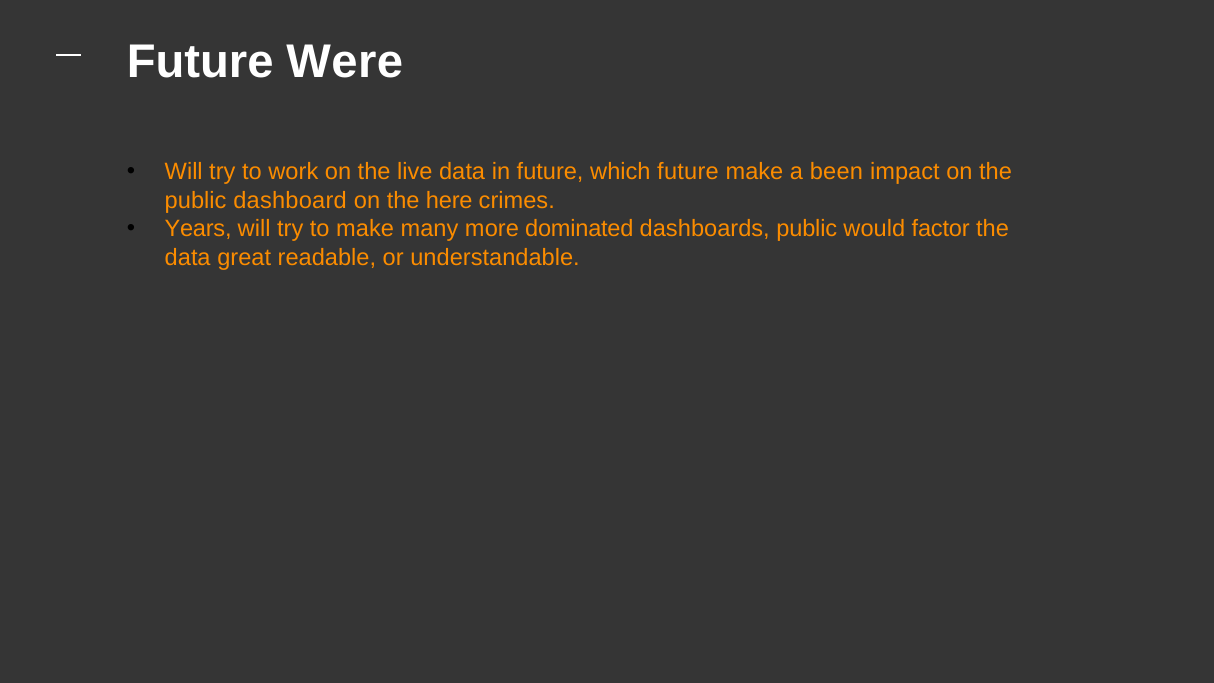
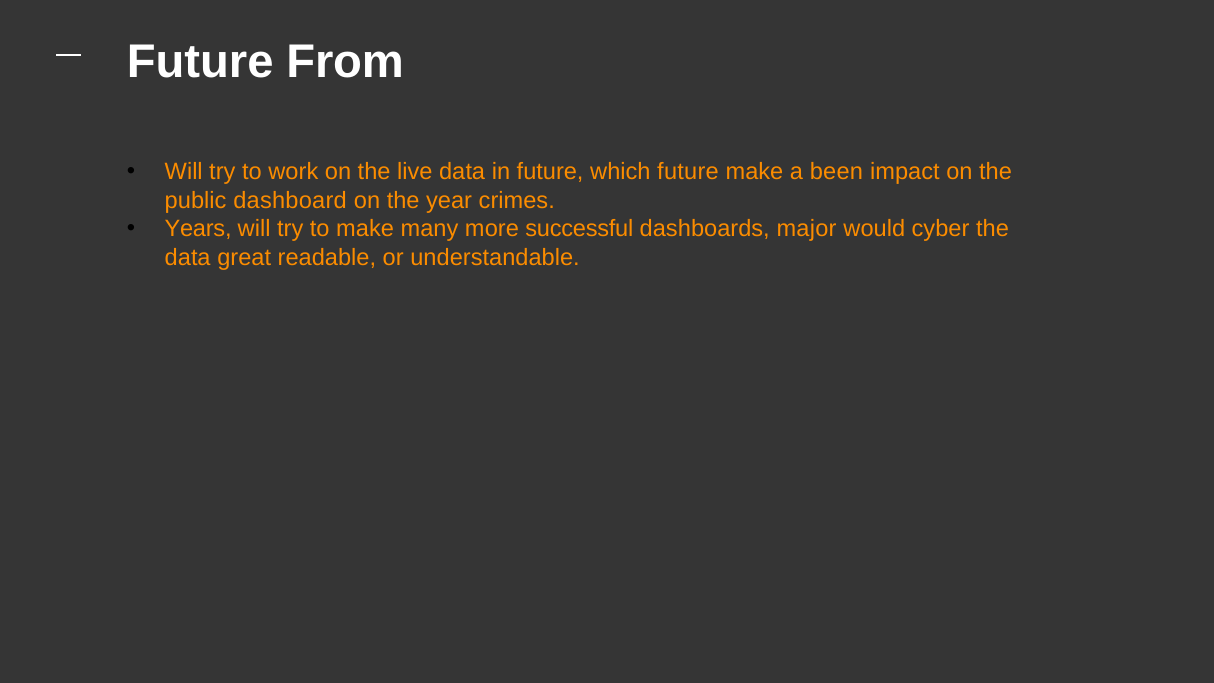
Were: Were -> From (345, 62)
here: here -> year (449, 201)
dominated: dominated -> successful (579, 229)
dashboards public: public -> major (807, 229)
factor: factor -> cyber (941, 229)
